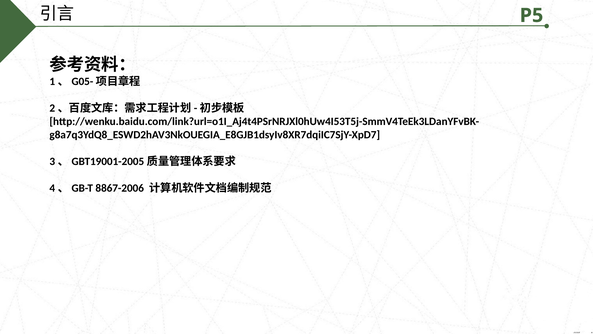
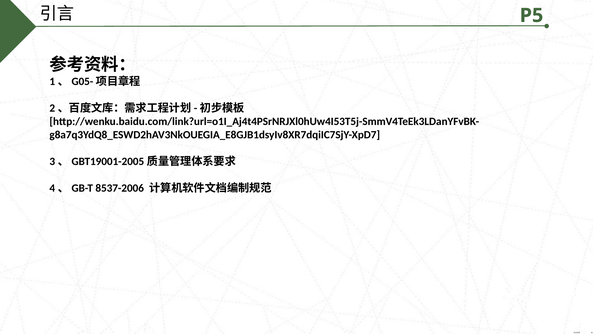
8867-2006: 8867-2006 -> 8537-2006 (120, 188)
